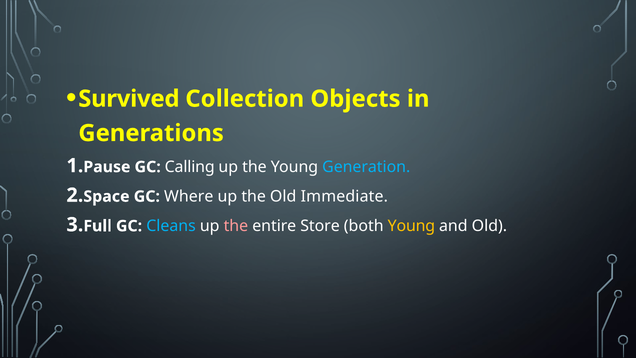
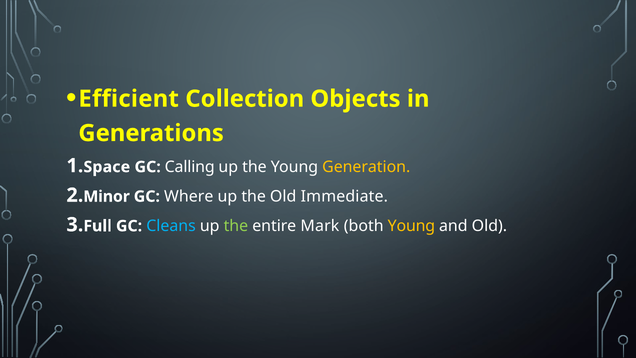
Survived: Survived -> Efficient (129, 99)
Pause: Pause -> Space (107, 167)
Generation colour: light blue -> yellow (366, 167)
Space: Space -> Minor (107, 196)
the colour: pink -> light green (236, 226)
Store: Store -> Mark (320, 226)
